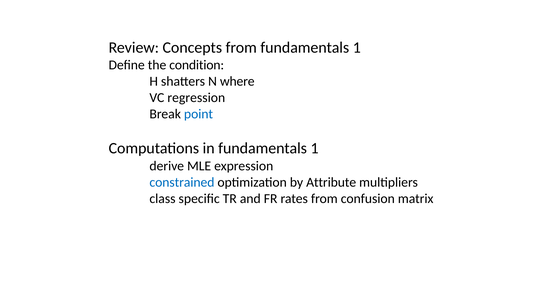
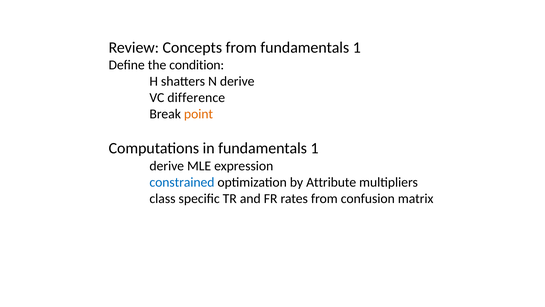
N where: where -> derive (237, 81)
regression: regression -> difference (196, 98)
point colour: blue -> orange (199, 114)
